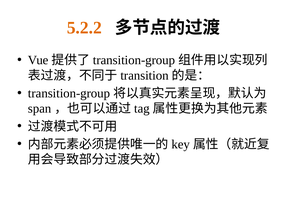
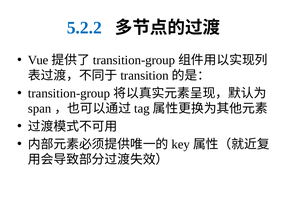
5.2.2 colour: orange -> blue (84, 28)
